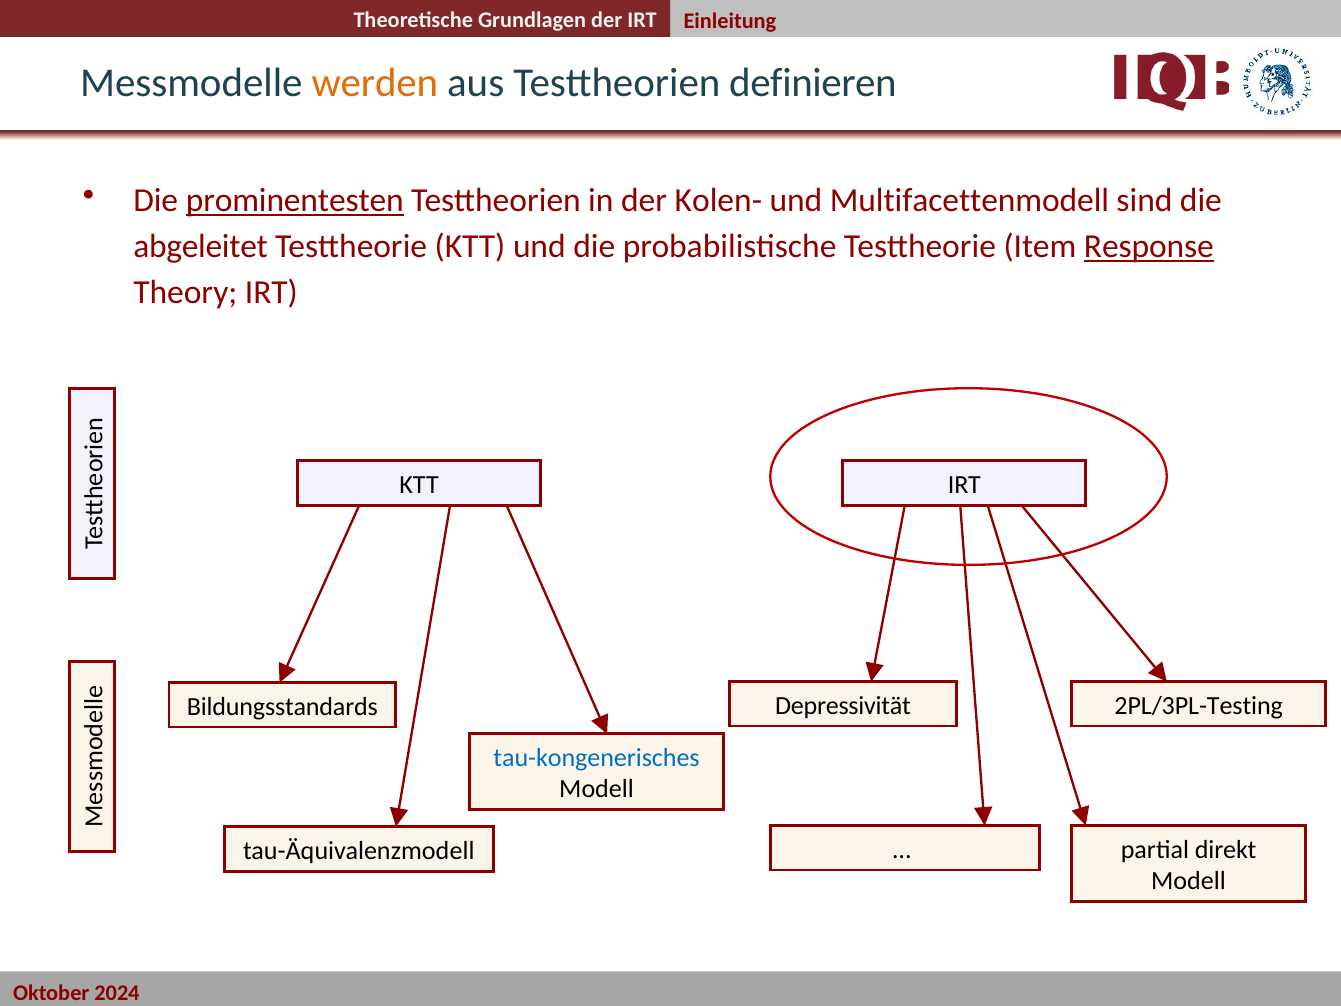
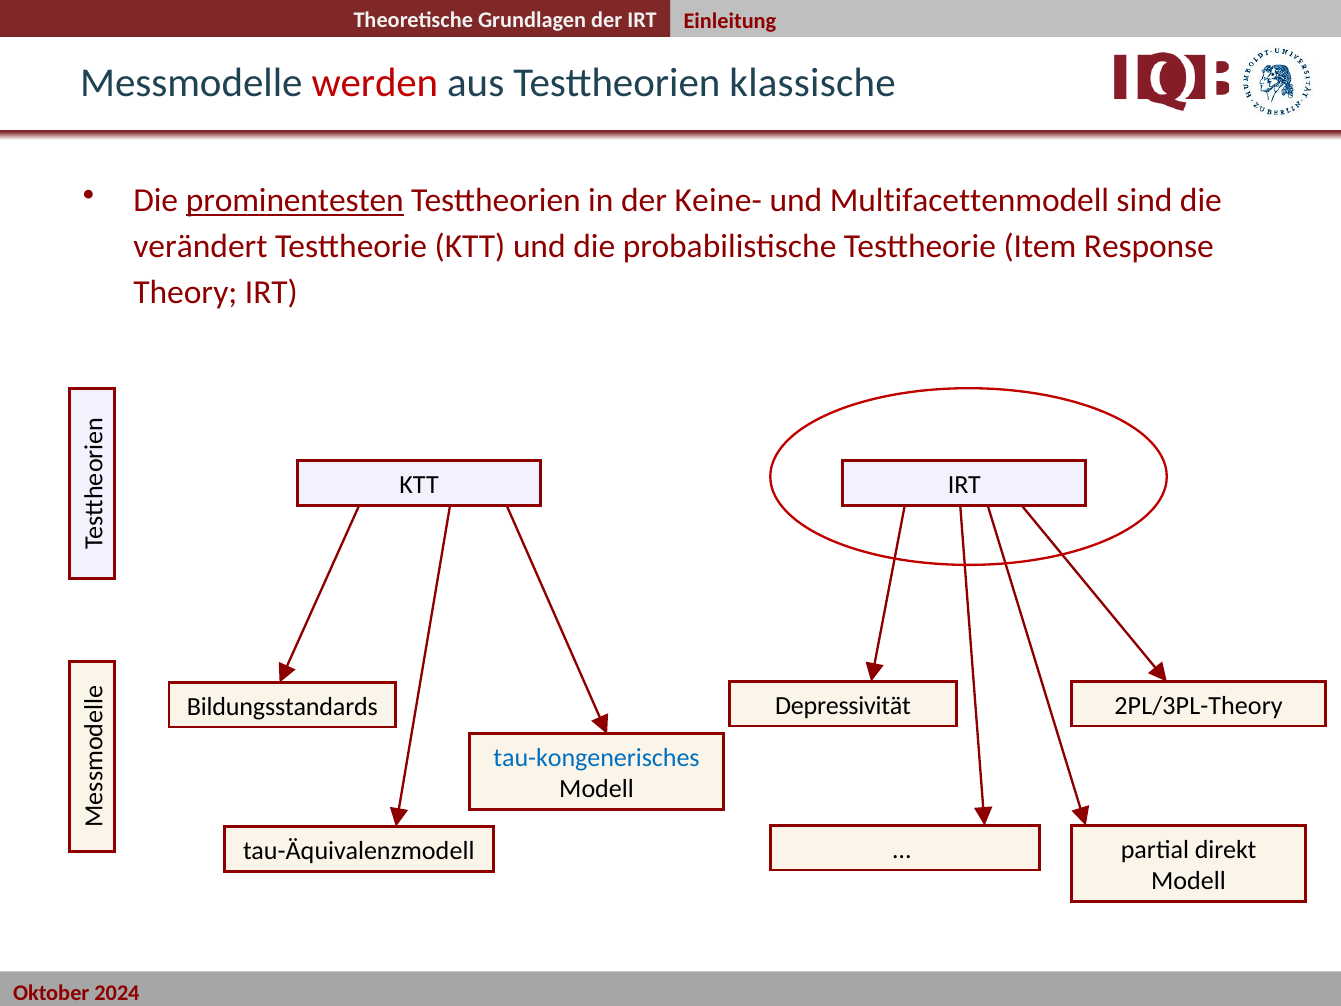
werden colour: orange -> red (375, 83)
definieren: definieren -> klassische (813, 83)
Kolen-: Kolen- -> Keine- (718, 201)
abgeleitet: abgeleitet -> verändert (200, 247)
Response underline: present -> none (1149, 247)
2PL/3PL-Testing: 2PL/3PL-Testing -> 2PL/3PL-Theory (1199, 705)
